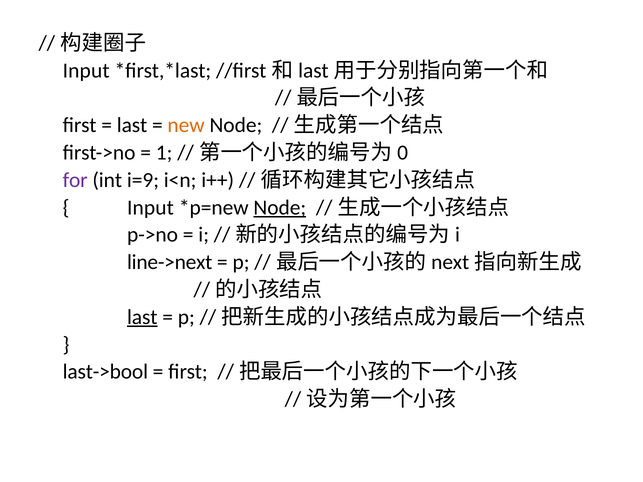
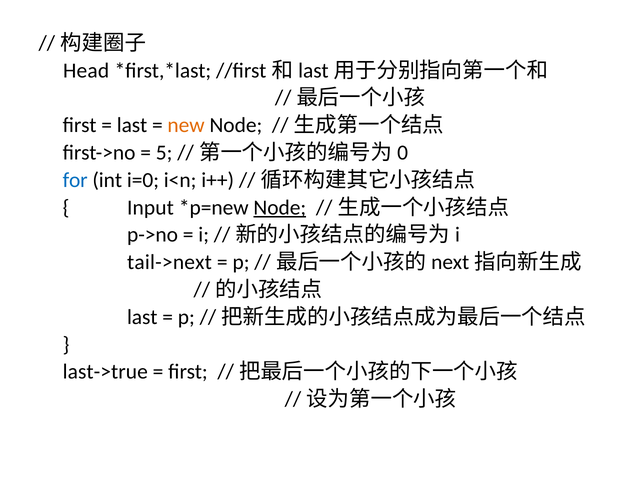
Input: Input -> Head (86, 71)
1: 1 -> 5 (164, 153)
for colour: purple -> blue (75, 180)
i=9: i=9 -> i=0 (143, 180)
line->next: line->next -> tail->next (169, 262)
last underline: present -> none (142, 317)
last->bool: last->bool -> last->true (105, 372)
